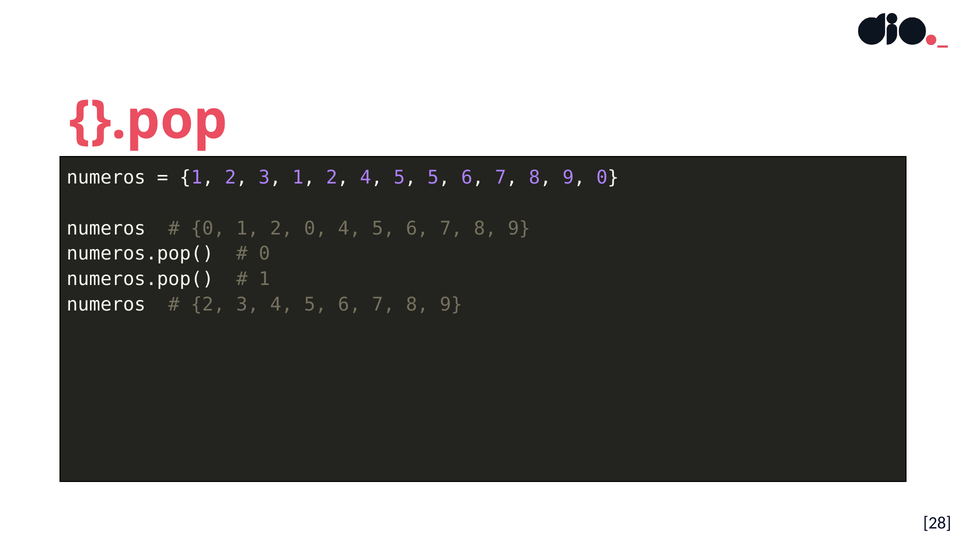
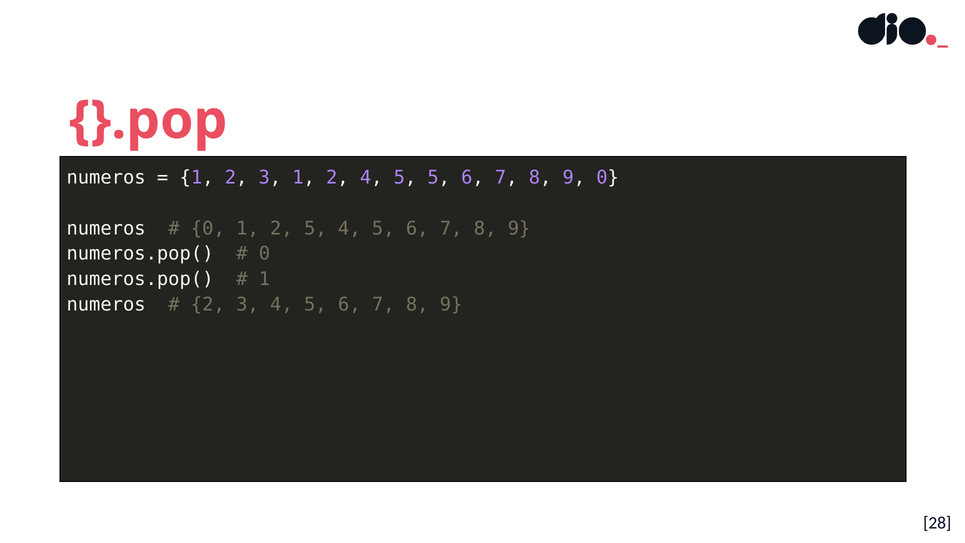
2 0: 0 -> 5 (315, 228)
